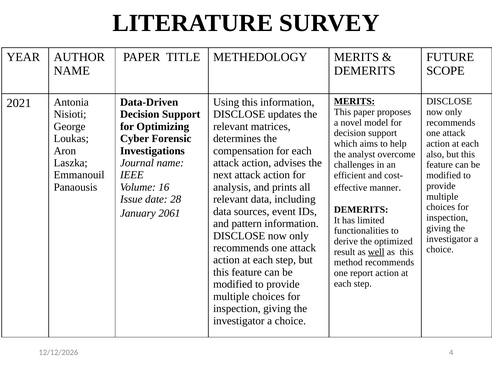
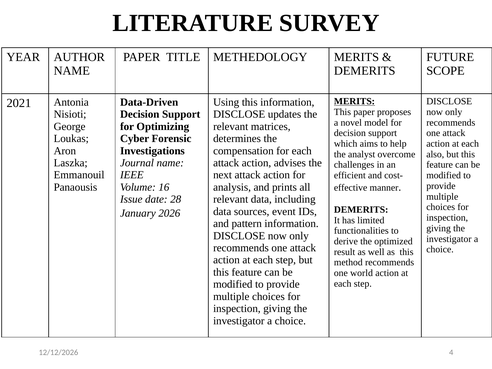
2061: 2061 -> 2026 (169, 213)
well underline: present -> none (376, 252)
report: report -> world (362, 273)
